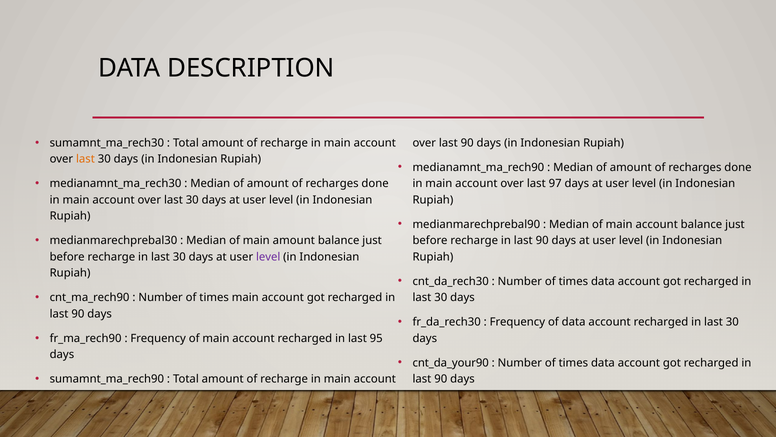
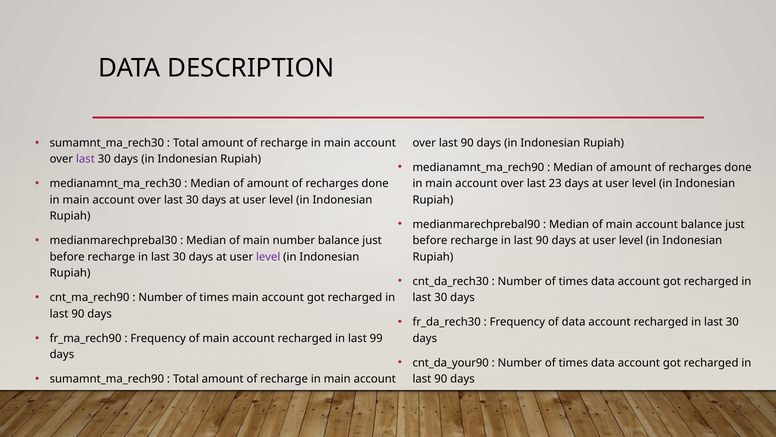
last colour: orange -> purple (85, 159)
97: 97 -> 23 (555, 183)
main amount: amount -> number (294, 240)
95: 95 -> 99 (376, 338)
